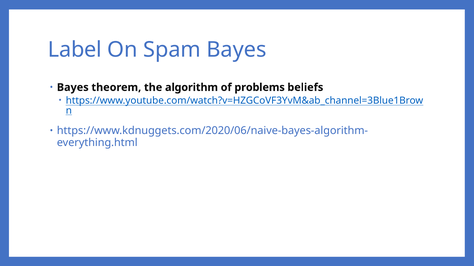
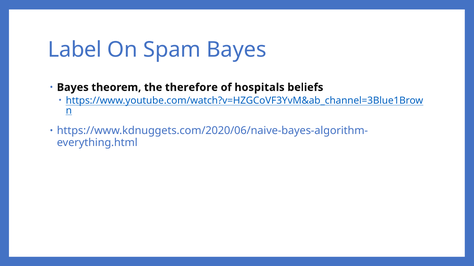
algorithm: algorithm -> therefore (191, 88)
problems: problems -> hospitals (259, 88)
